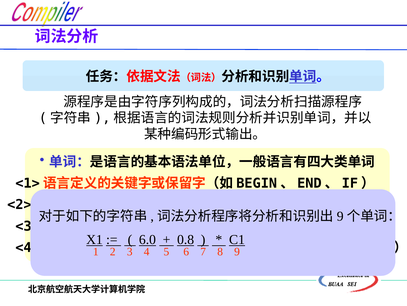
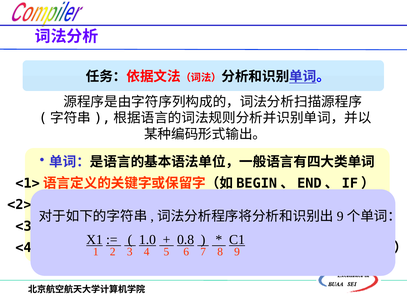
6.0: 6.0 -> 1.0 (147, 239)
